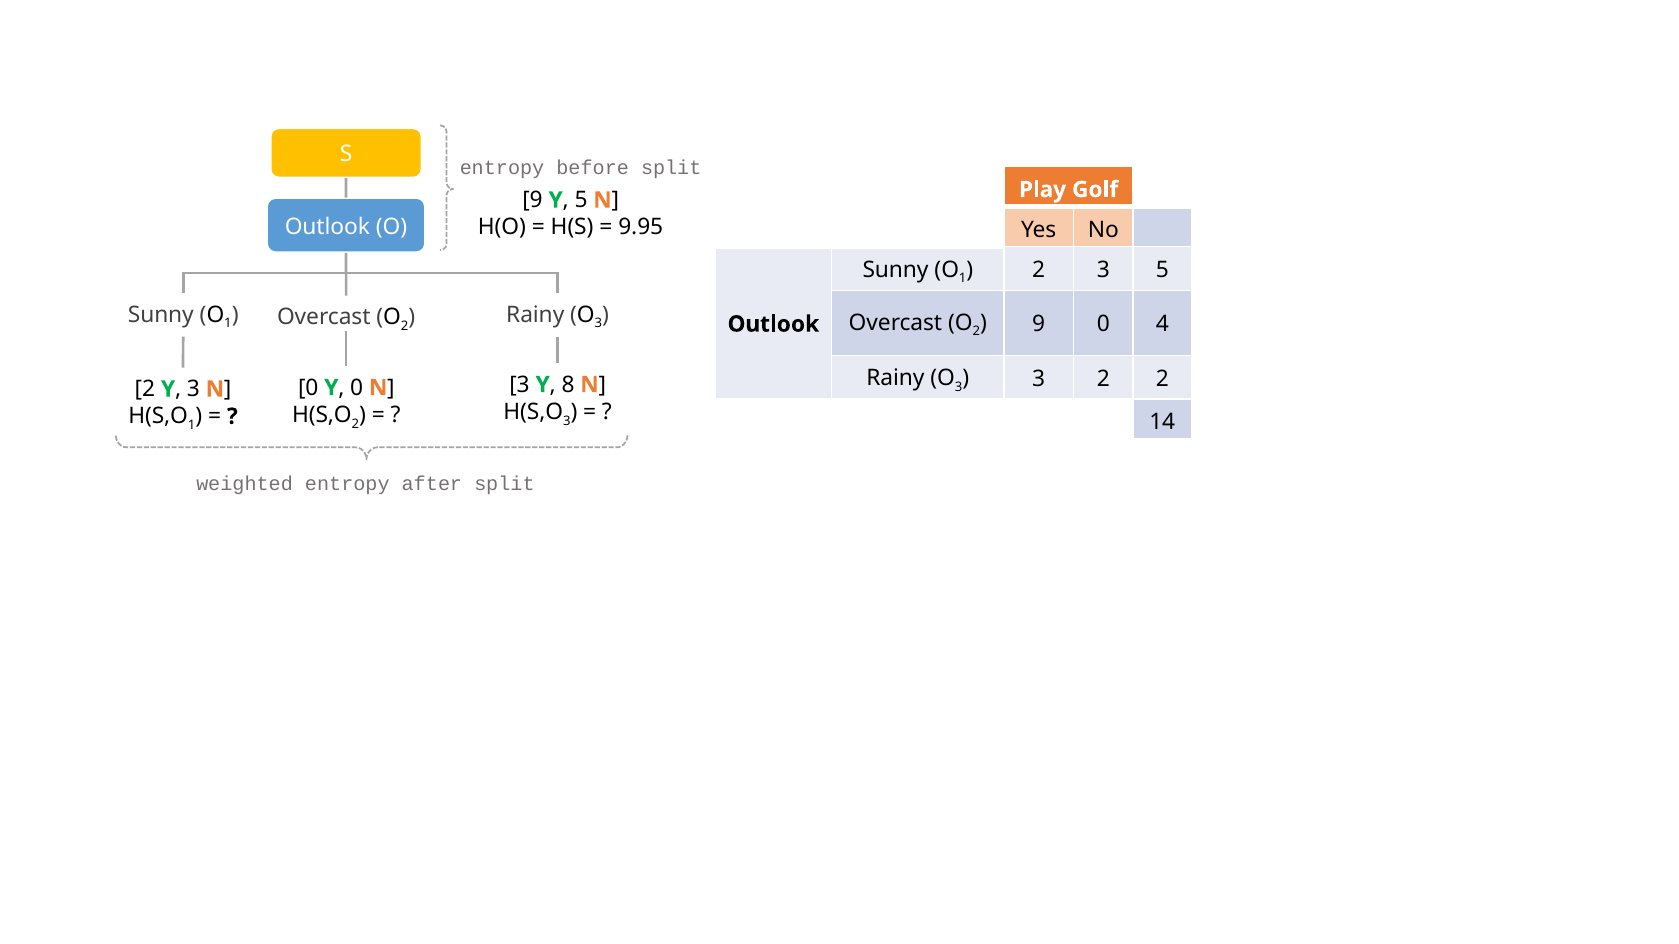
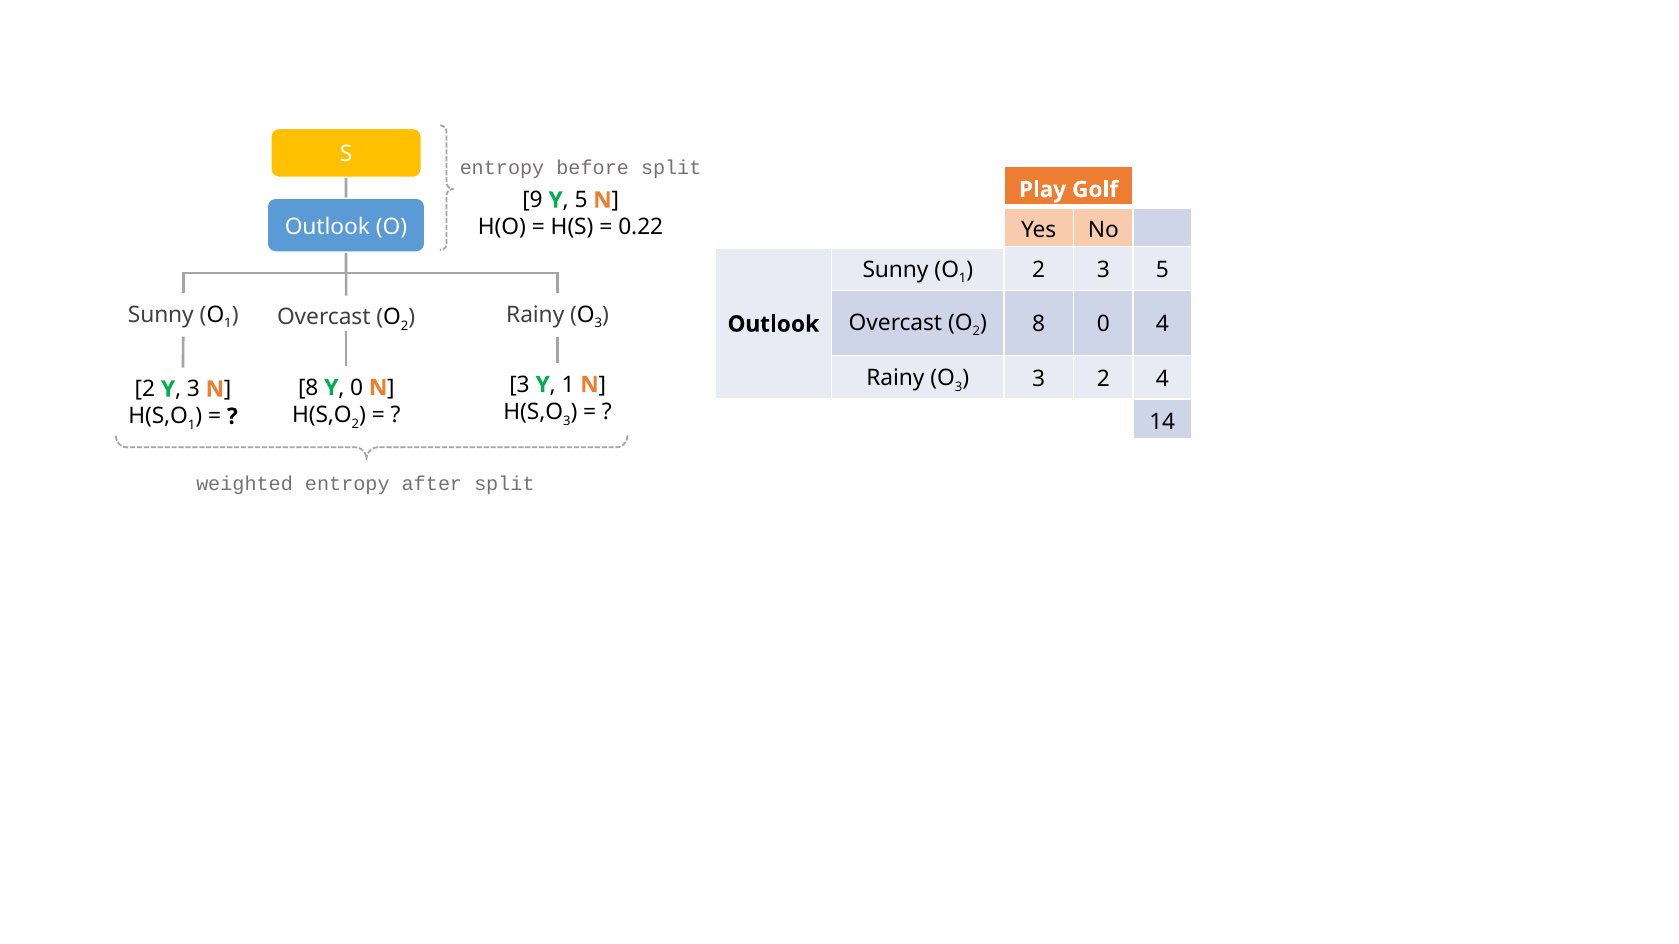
9.95: 9.95 -> 0.22 (641, 227)
9: 9 -> 8 (1039, 324)
2 2: 2 -> 4 (1162, 379)
Y 8: 8 -> 1 (568, 385)
0: 0 -> 8 (308, 388)
